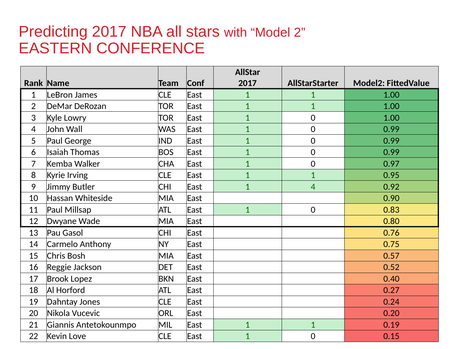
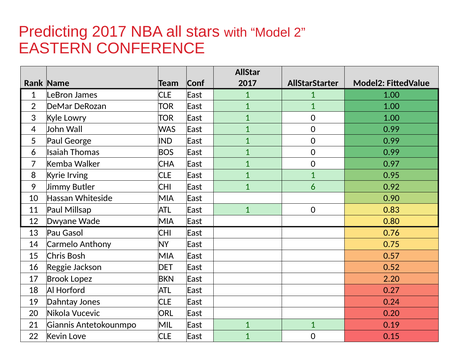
1 4: 4 -> 6 (313, 187)
0.40: 0.40 -> 2.20 (391, 279)
